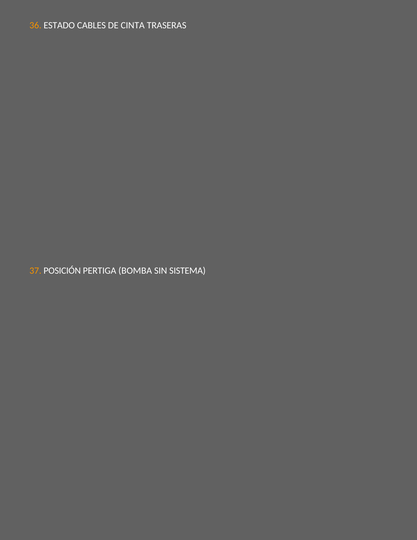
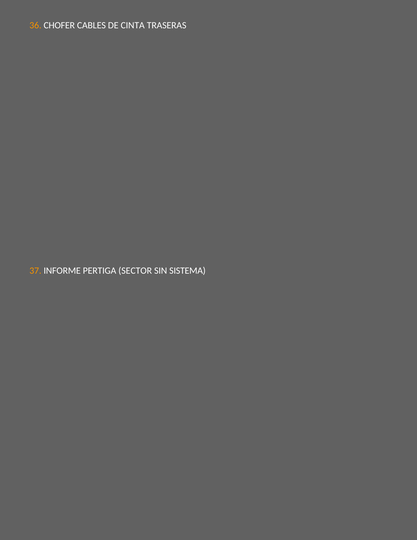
ESTADO: ESTADO -> CHOFER (59, 25)
POSICIÓN: POSICIÓN -> INFORME (62, 270)
BOMBA: BOMBA -> SECTOR (135, 270)
